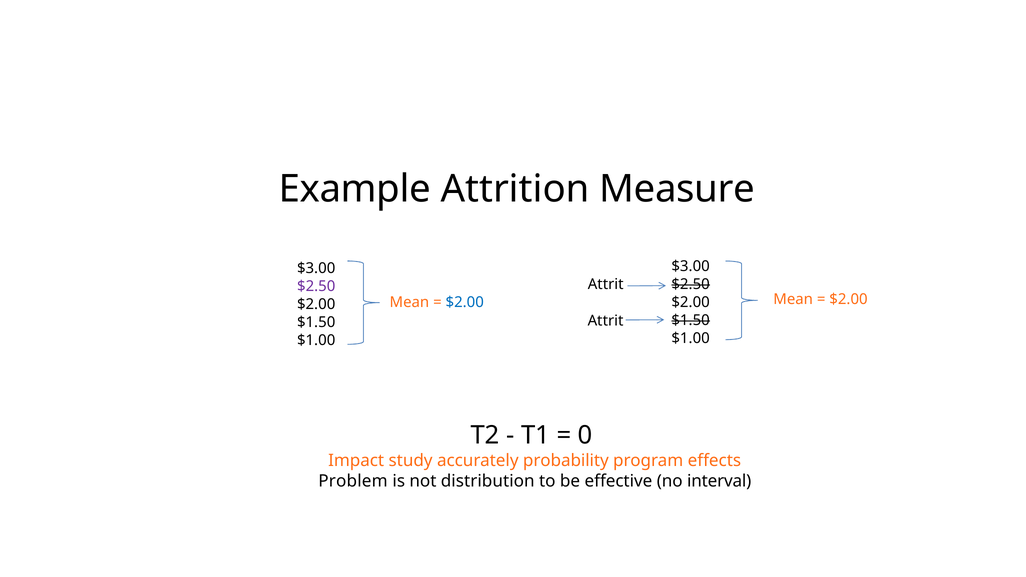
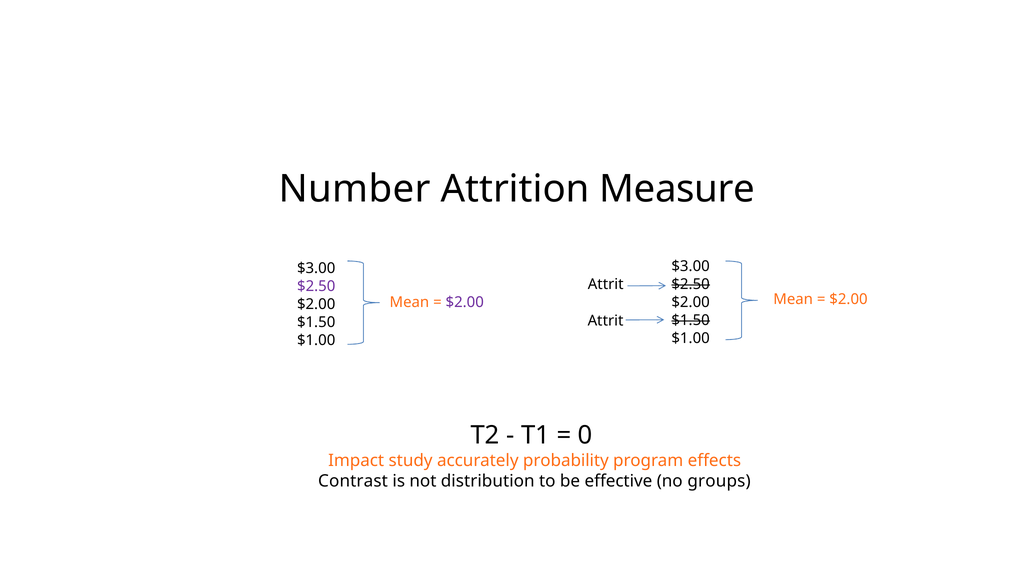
Example: Example -> Number (355, 189)
$2.00 colour: blue -> purple (465, 302)
Problem: Problem -> Contrast (353, 481)
interval: interval -> groups (719, 481)
